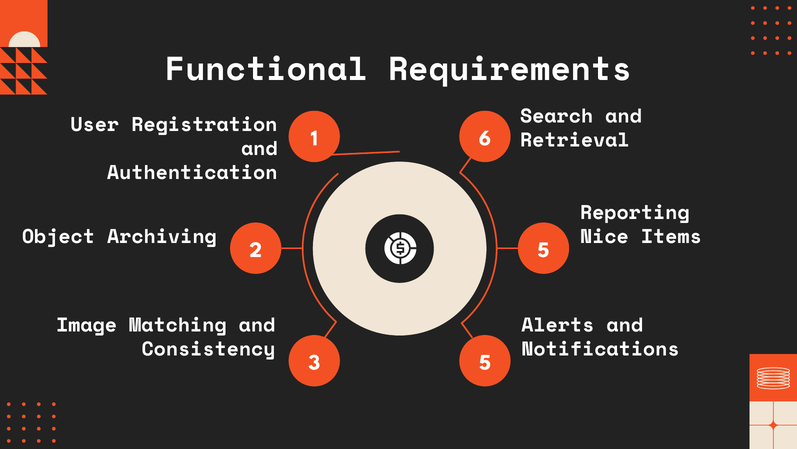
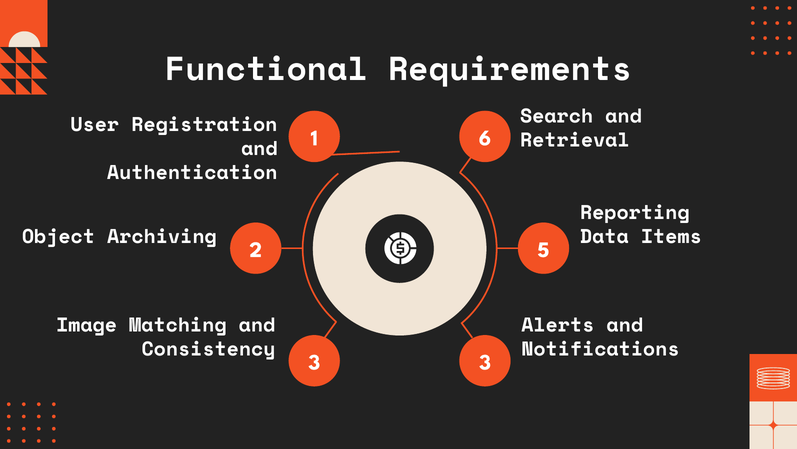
Nice: Nice -> Data (604, 236)
3 5: 5 -> 3 (485, 362)
